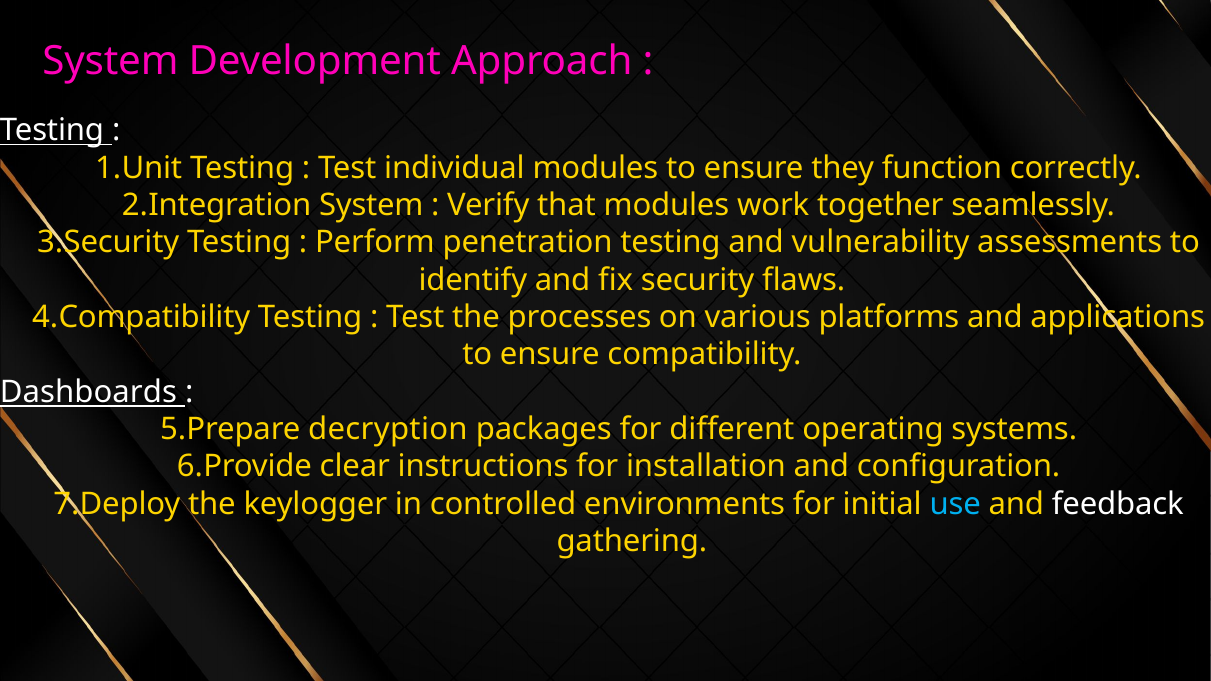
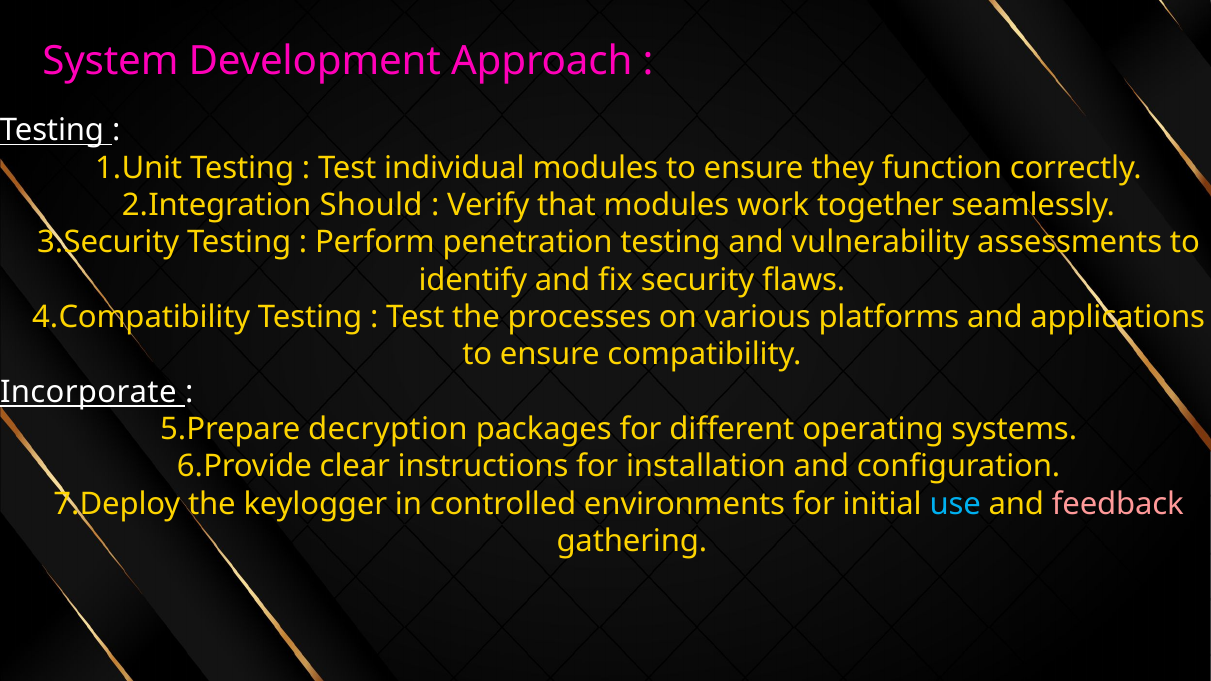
System: System -> Should (371, 205)
Dashboards: Dashboards -> Incorporate (88, 392)
feedback colour: white -> pink (1118, 504)
